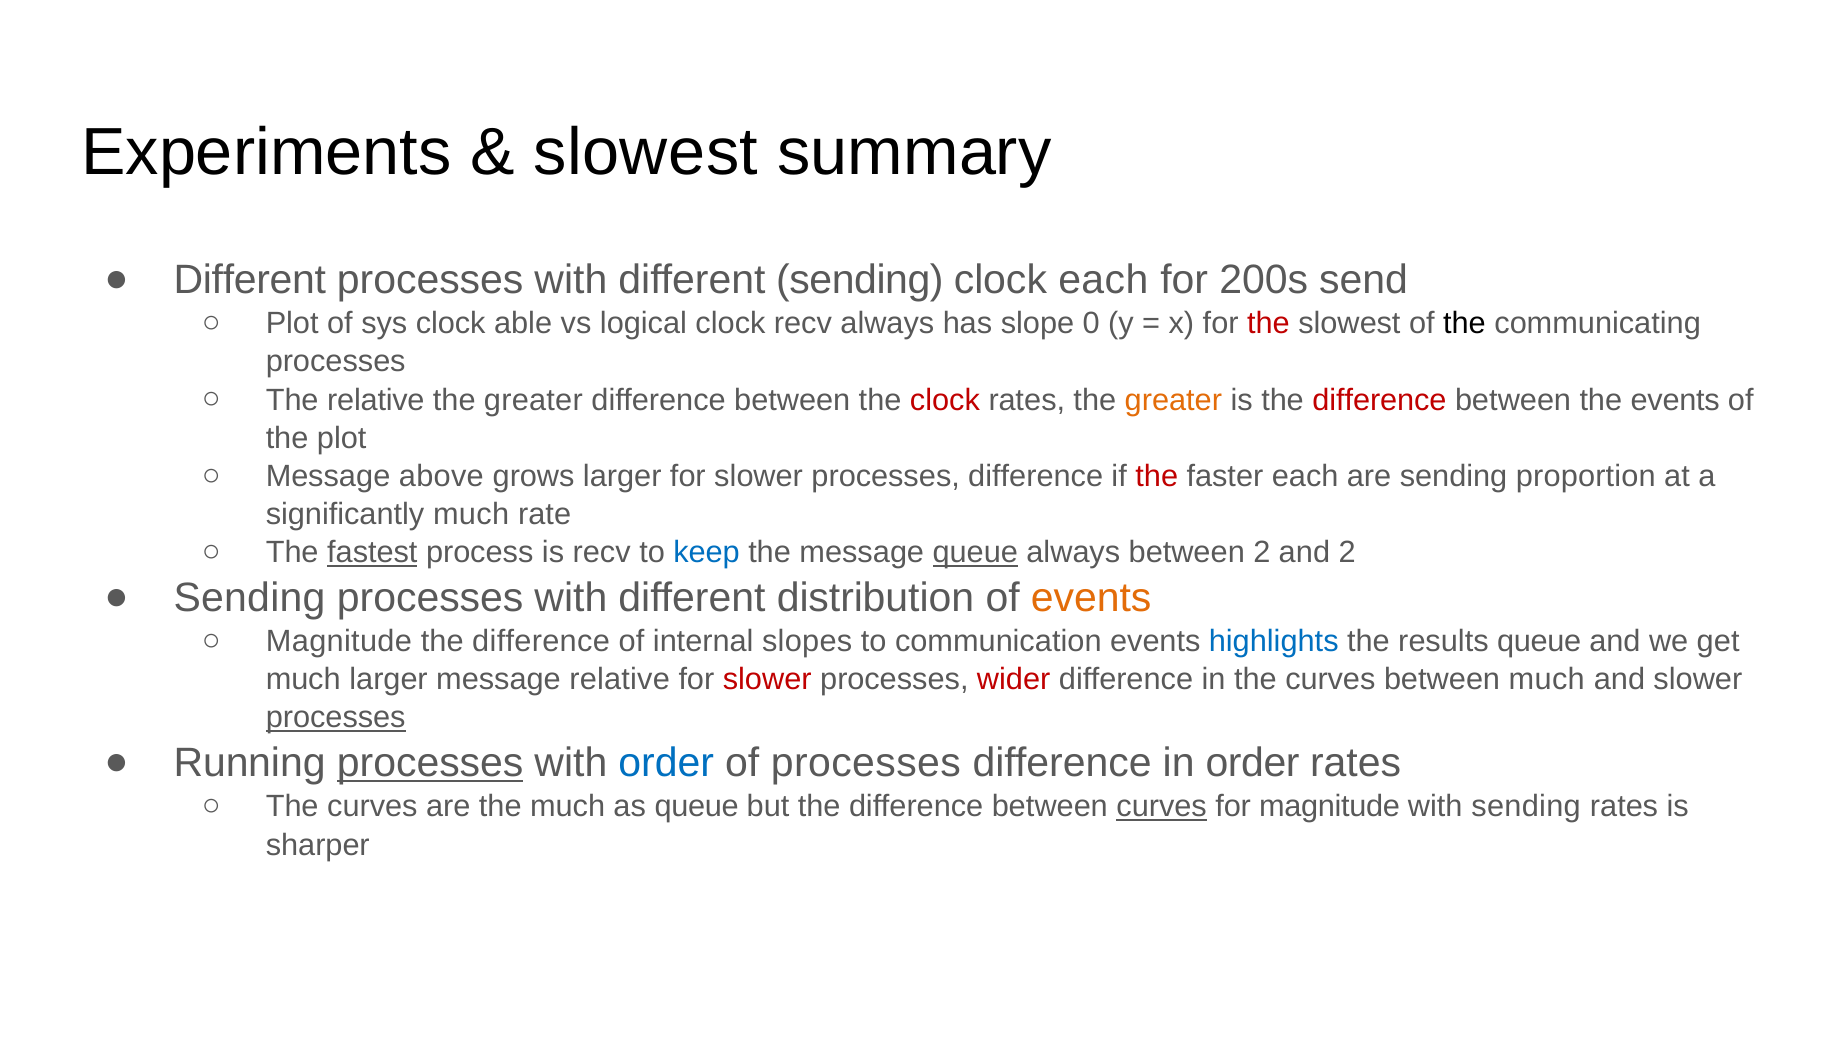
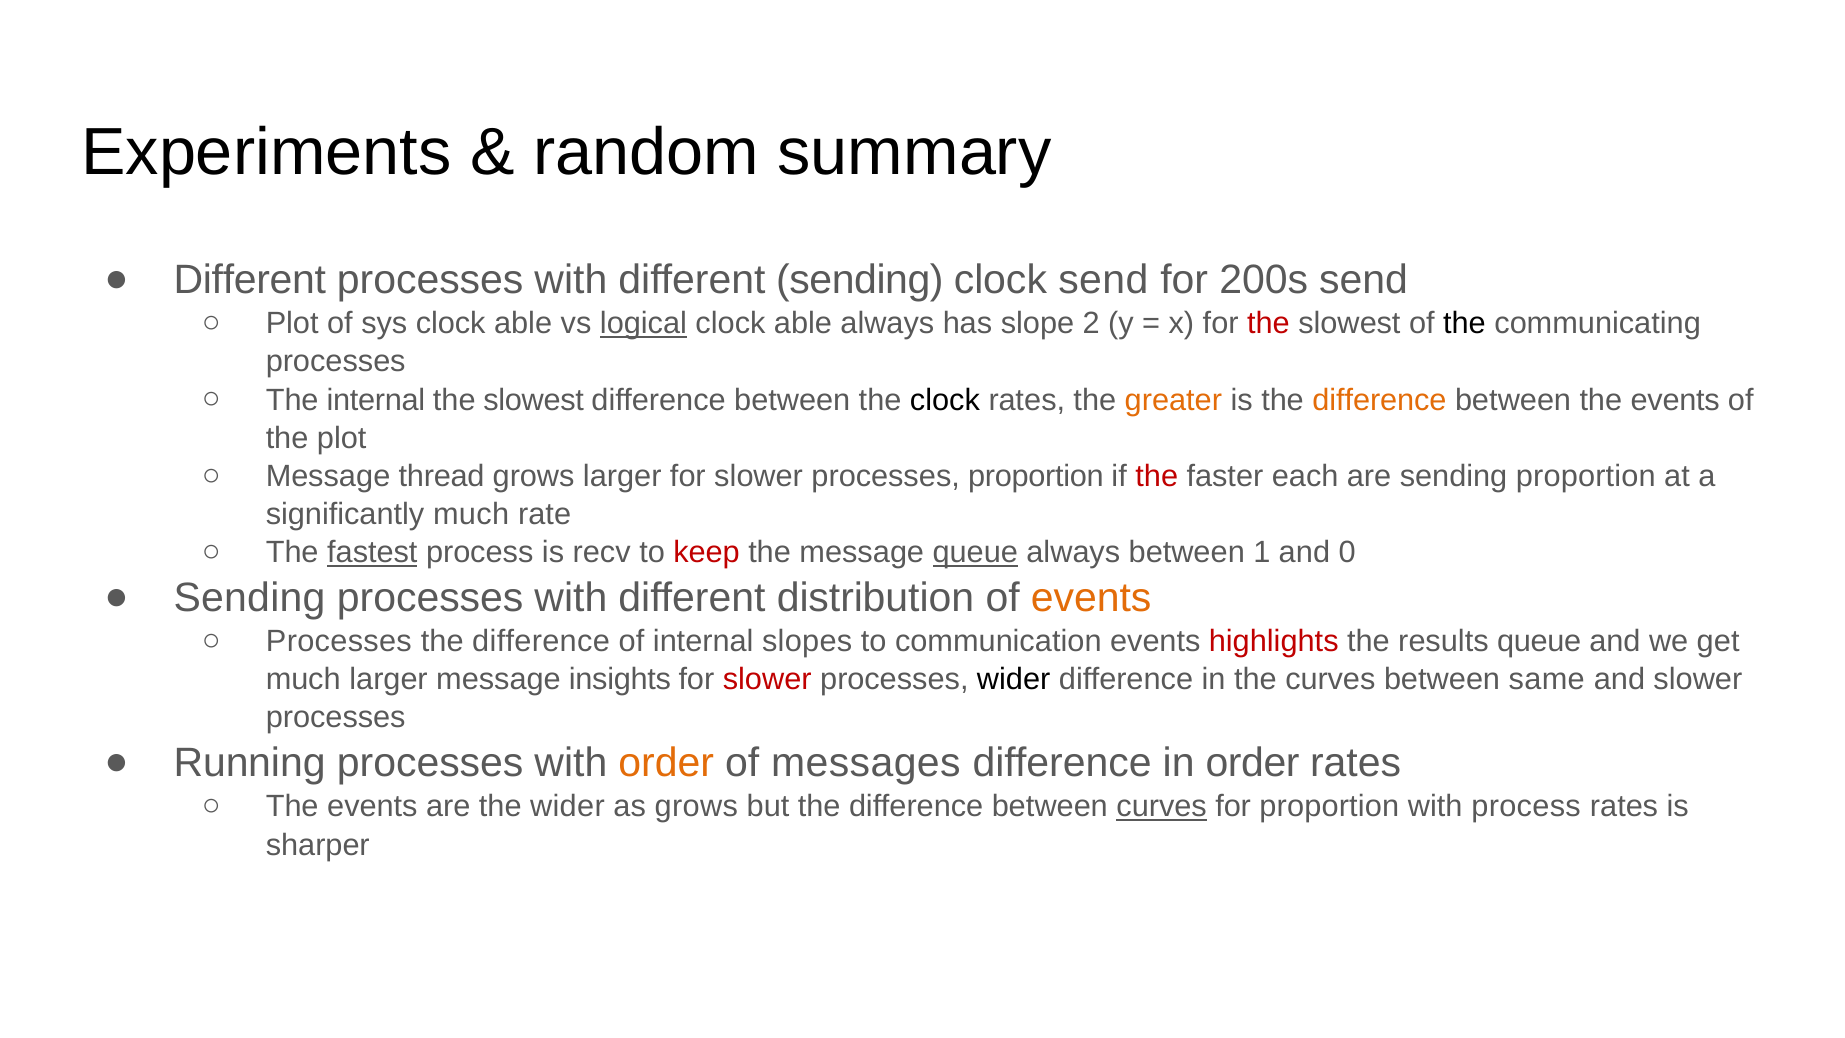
slowest: slowest -> random (646, 153)
clock each: each -> send (1103, 280)
logical underline: none -> present (643, 324)
recv: recv -> able (803, 324)
0: 0 -> 2 (1091, 324)
The relative: relative -> internal (376, 400)
greater: greater -> slowest (534, 400)
clock colour: red -> black (945, 400)
difference colour: red -> orange (1380, 400)
above: above -> thread (442, 476)
slower processes difference: difference -> proportion (1036, 476)
keep colour: blue -> red (707, 552)
between 2: 2 -> 1 (1262, 552)
and 2: 2 -> 0 (1347, 552)
Magnitude: Magnitude -> Processes (339, 641)
highlights colour: blue -> red (1274, 641)
message relative: relative -> insights (620, 680)
wider colour: red -> black (1014, 680)
between much: much -> same (1547, 680)
processes underline: present -> none (336, 718)
processes underline: present -> none (430, 763)
order colour: blue -> orange (666, 763)
of processes: processes -> messages (866, 763)
curves: curves -> events (372, 807)
the much: much -> wider (567, 807)
as queue: queue -> grows (696, 807)
for magnitude: magnitude -> proportion (1329, 807)
with sending: sending -> process (1526, 807)
